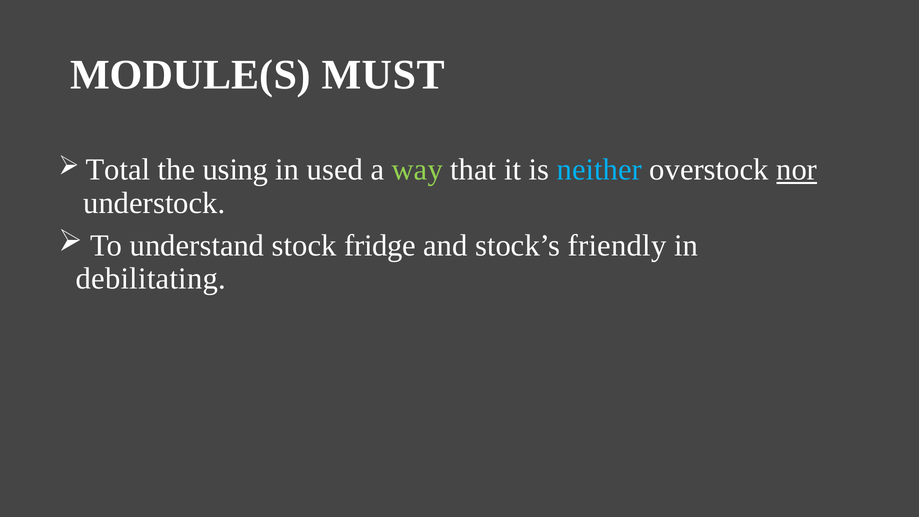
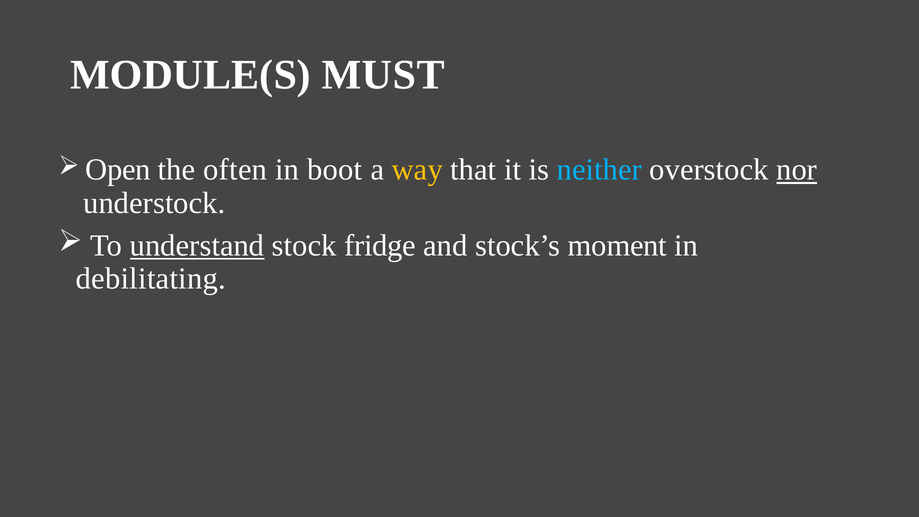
Total: Total -> Open (118, 170)
using: using -> often (235, 170)
used: used -> boot (335, 170)
way colour: light green -> yellow (417, 170)
understand underline: none -> present (197, 246)
friendly: friendly -> moment (617, 246)
